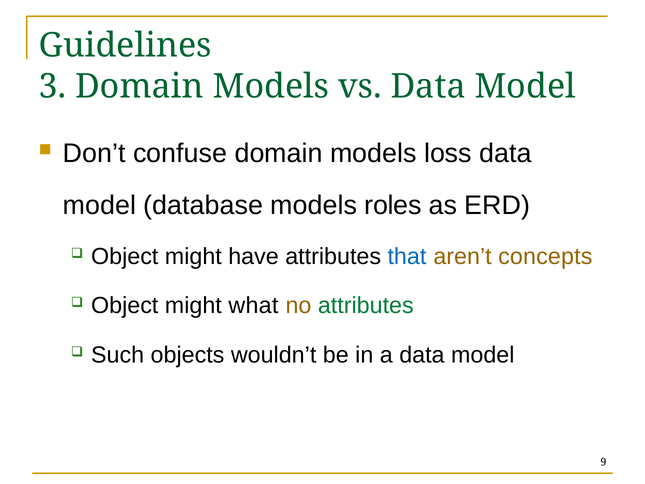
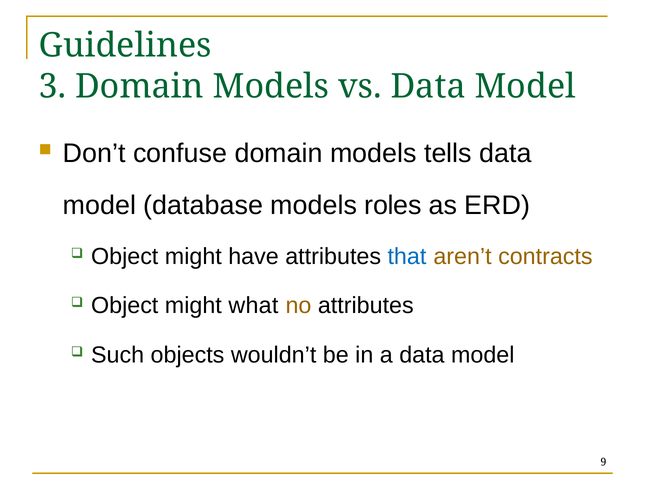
loss: loss -> tells (448, 153)
concepts: concepts -> contracts (545, 256)
attributes colour: green -> black (366, 306)
